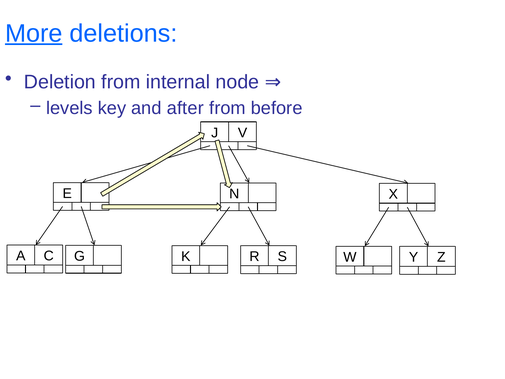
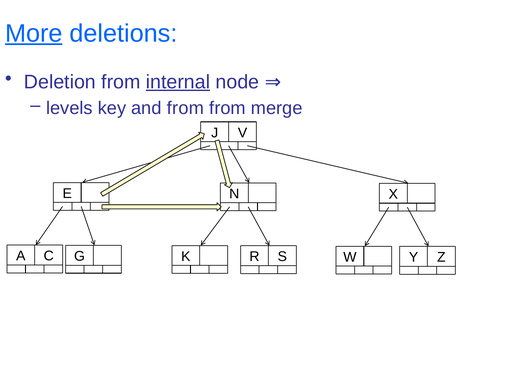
internal underline: none -> present (178, 82)
and after: after -> from (185, 108)
before: before -> merge (277, 108)
